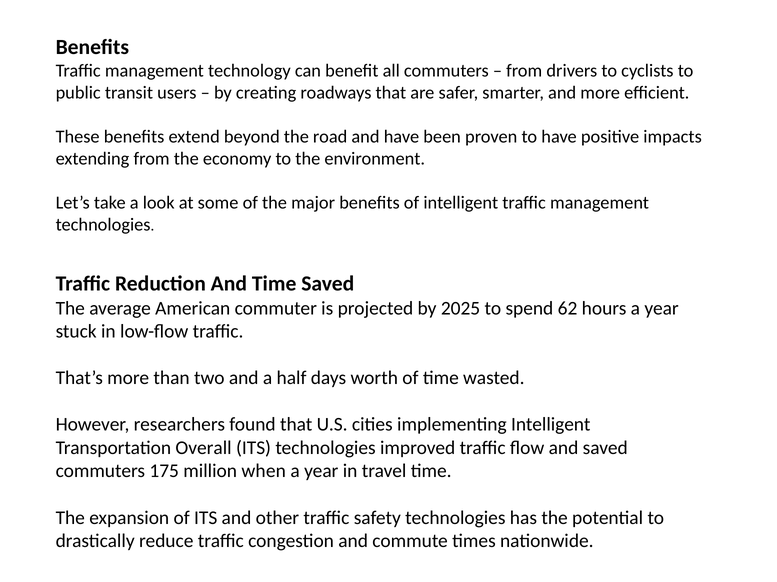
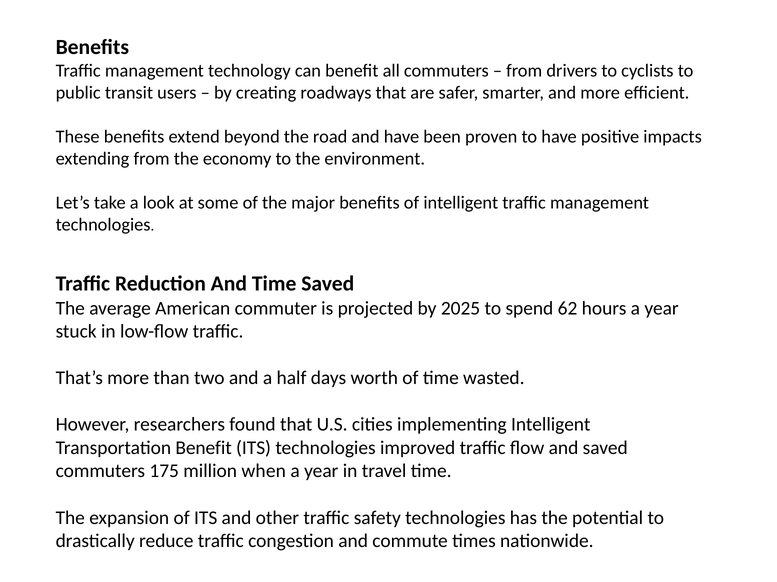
Transportation Overall: Overall -> Benefit (204, 448)
